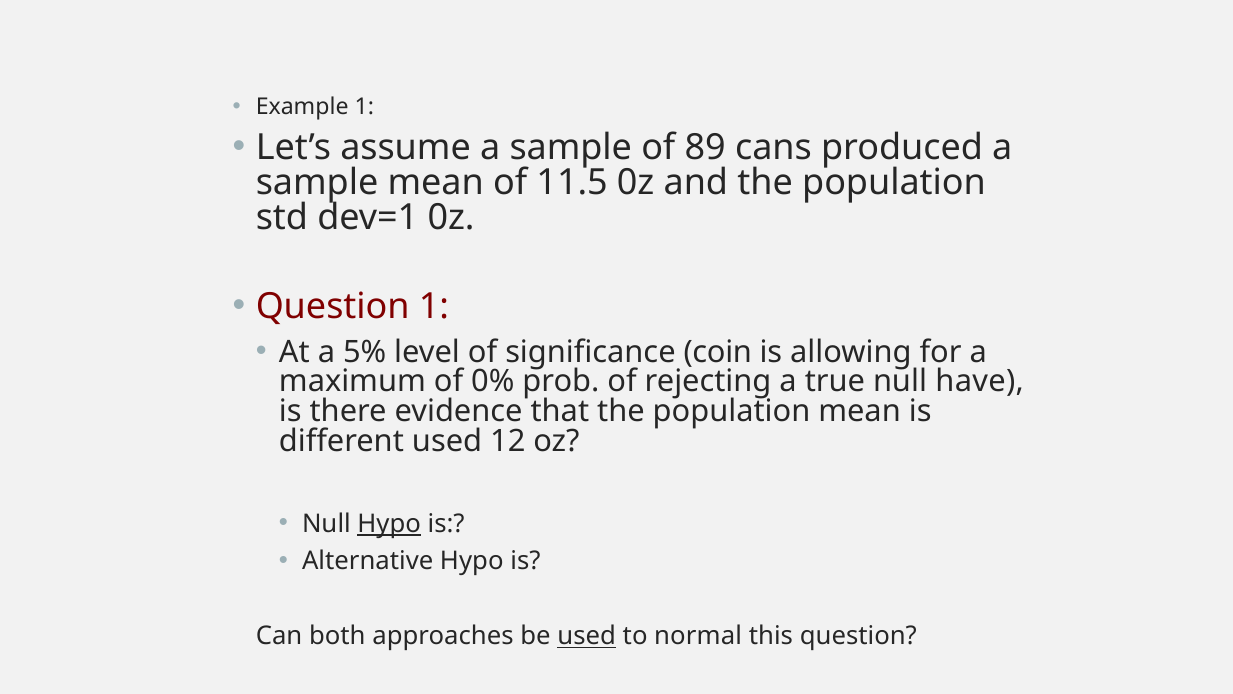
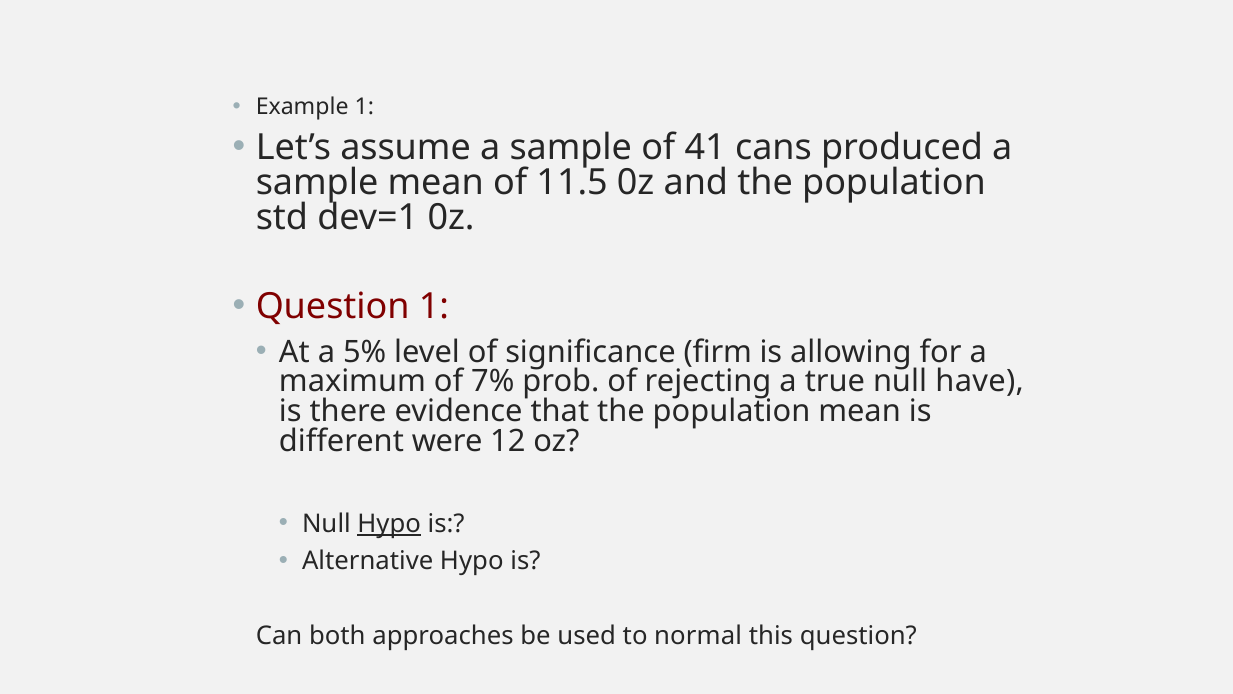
89: 89 -> 41 (705, 148)
coin: coin -> firm (718, 352)
0%: 0% -> 7% (493, 382)
different used: used -> were (447, 441)
used underline: present -> none (587, 636)
